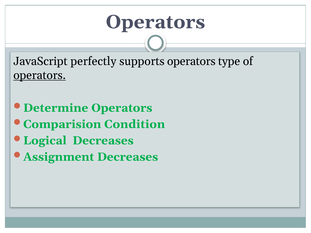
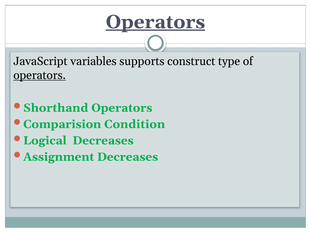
Operators underline: none -> present (155, 22)
perfectly: perfectly -> variables (93, 61)
supports operators: operators -> construct (191, 61)
Determine: Determine -> Shorthand (56, 108)
